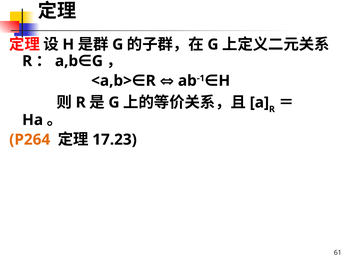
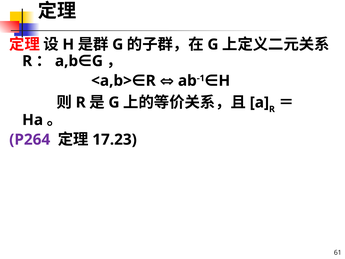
P264 colour: orange -> purple (30, 139)
